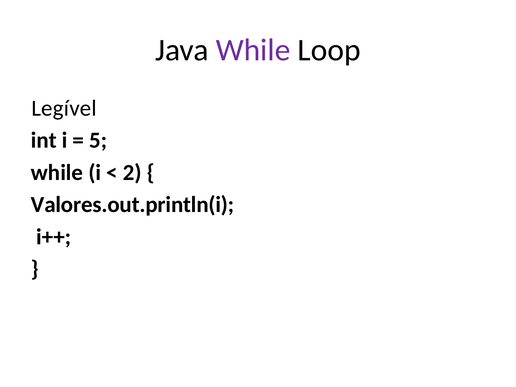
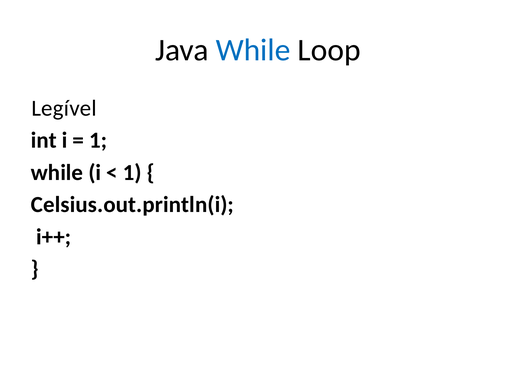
While colour: purple -> blue (253, 50)
5: 5 -> 1 (98, 140)
2: 2 -> 1 (132, 173)
Valores.out.println(i: Valores.out.println(i -> Celsius.out.println(i (132, 205)
